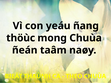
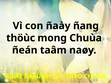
yeáu: yeáu -> ñaày (58, 26)
